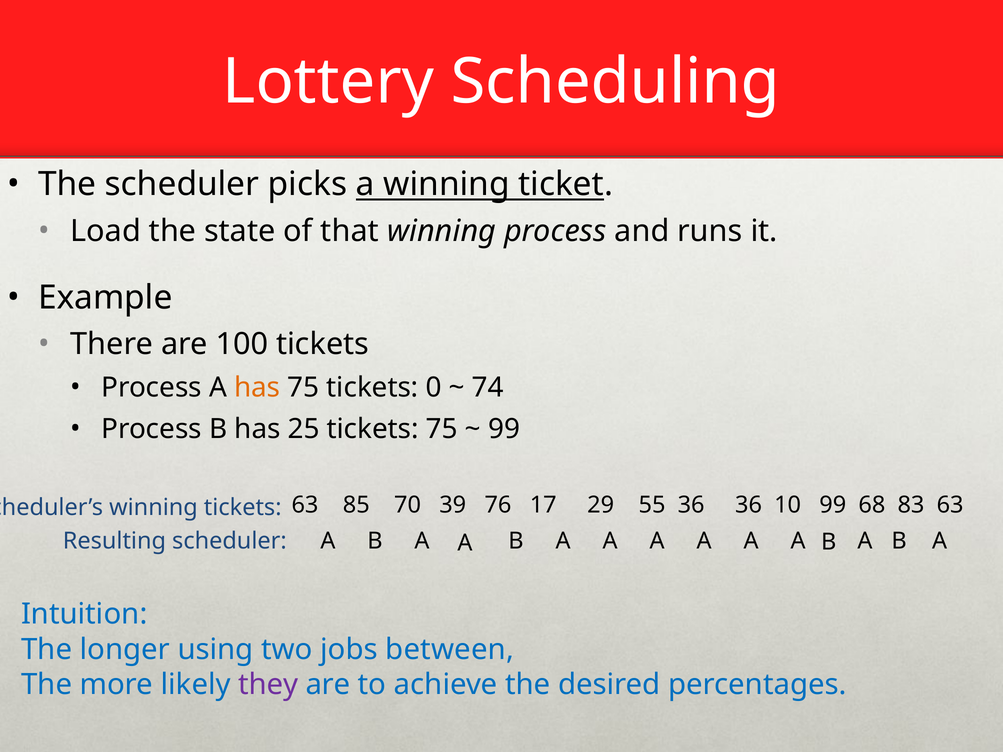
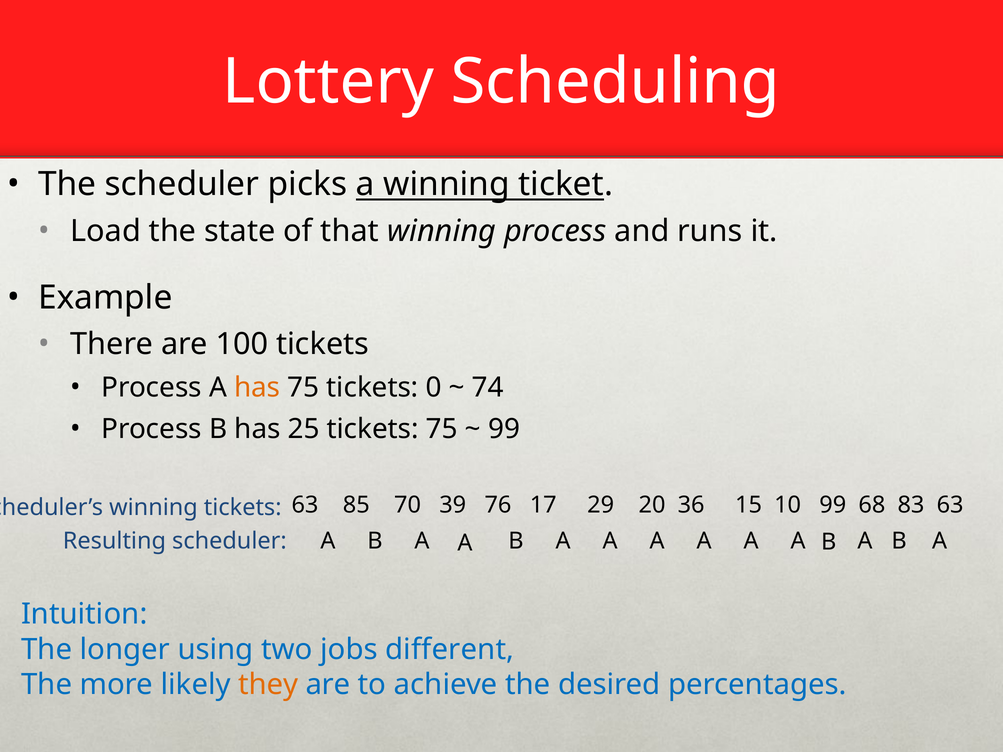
55: 55 -> 20 (652, 505)
36 36: 36 -> 15 (749, 505)
between: between -> different (450, 650)
they colour: purple -> orange (268, 685)
